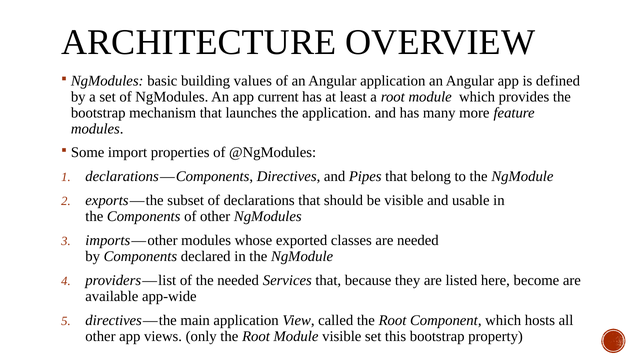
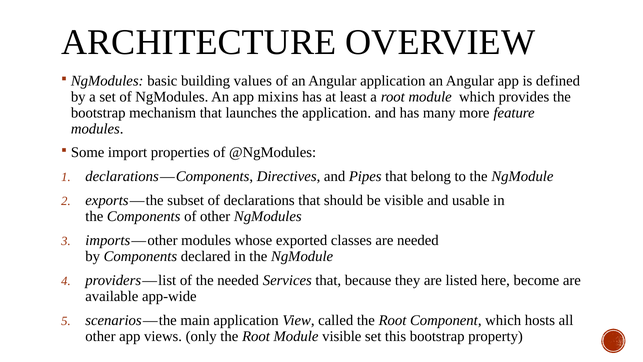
current: current -> mixins (278, 97)
directives: directives -> scenarios (114, 320)
